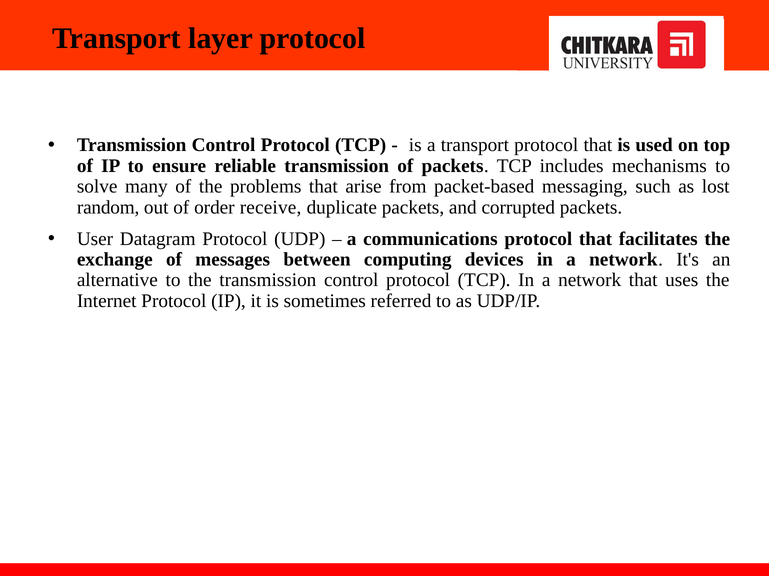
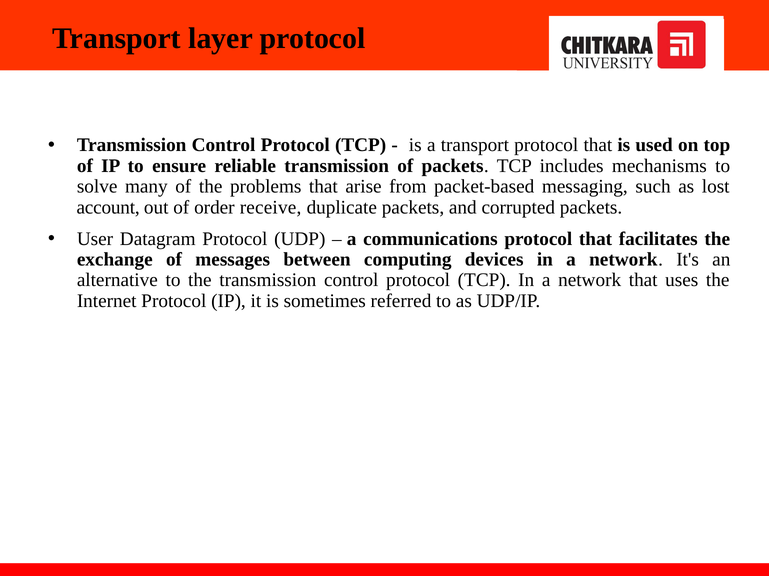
random: random -> account (108, 208)
